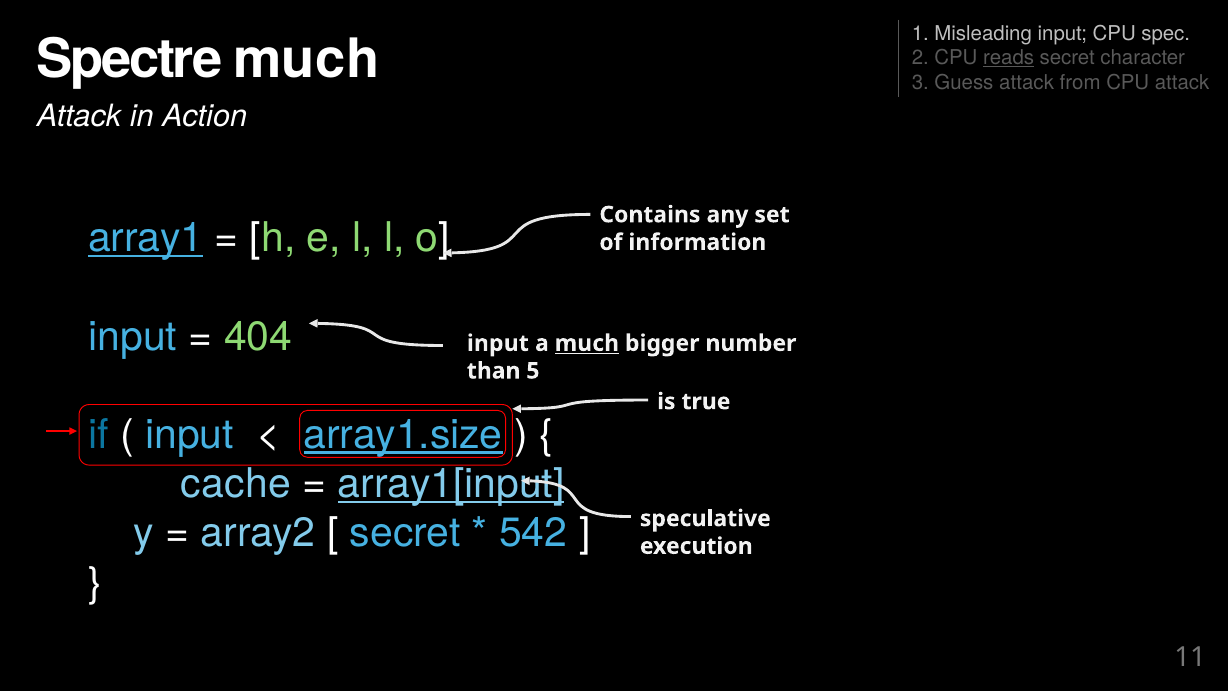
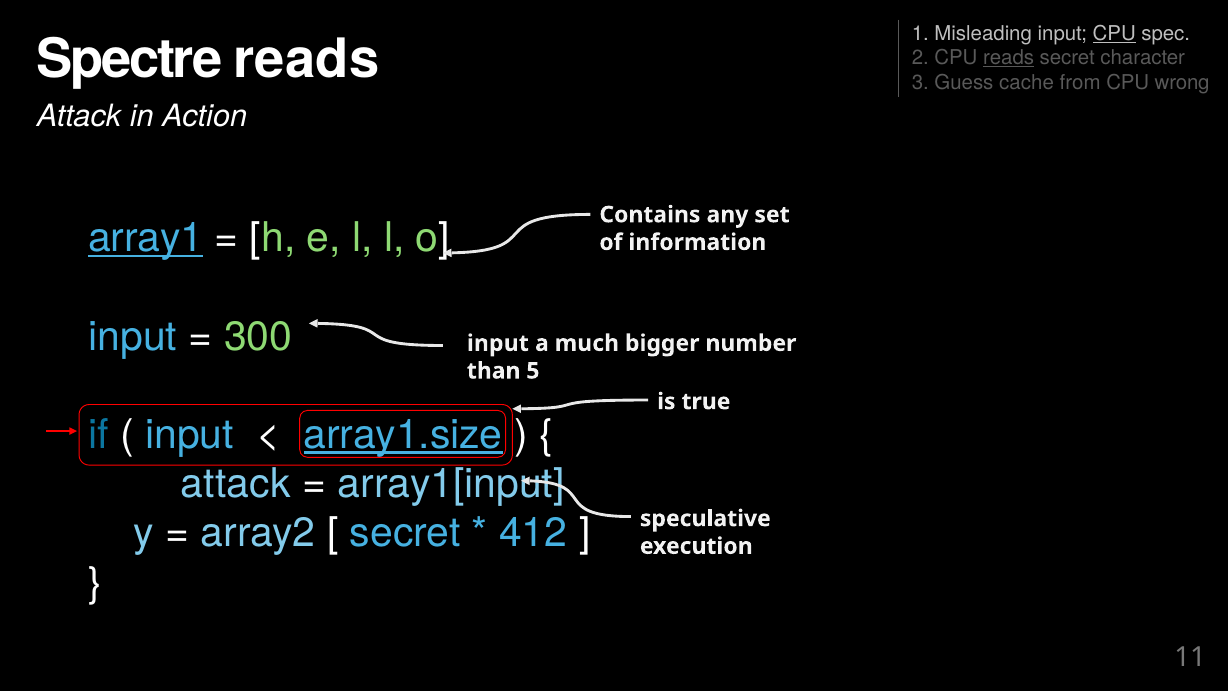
CPU underline: none -> present (1114, 33)
Spectre much: much -> reads (306, 59)
Guess attack: attack -> cache (1027, 82)
CPU attack: attack -> wrong (1182, 82)
404: 404 -> 300 (258, 337)
much underline: present -> none (587, 343)
cache: cache -> attack (236, 484)
array1[input underline: present -> none (451, 484)
542: 542 -> 412 (533, 533)
